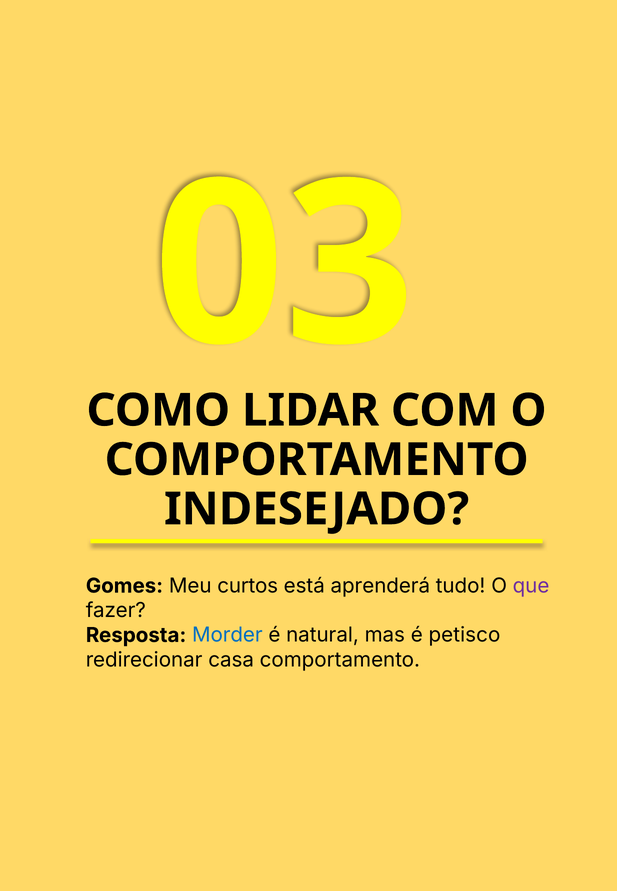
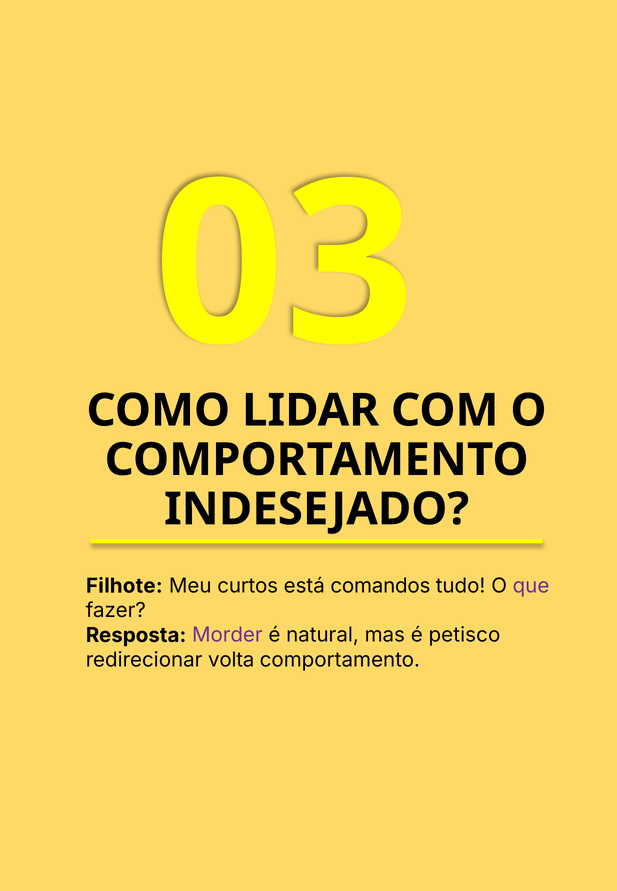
Gomes: Gomes -> Filhote (124, 586)
aprenderá: aprenderá -> comandos (380, 586)
Morder colour: blue -> purple (227, 635)
casa: casa -> volta (231, 660)
